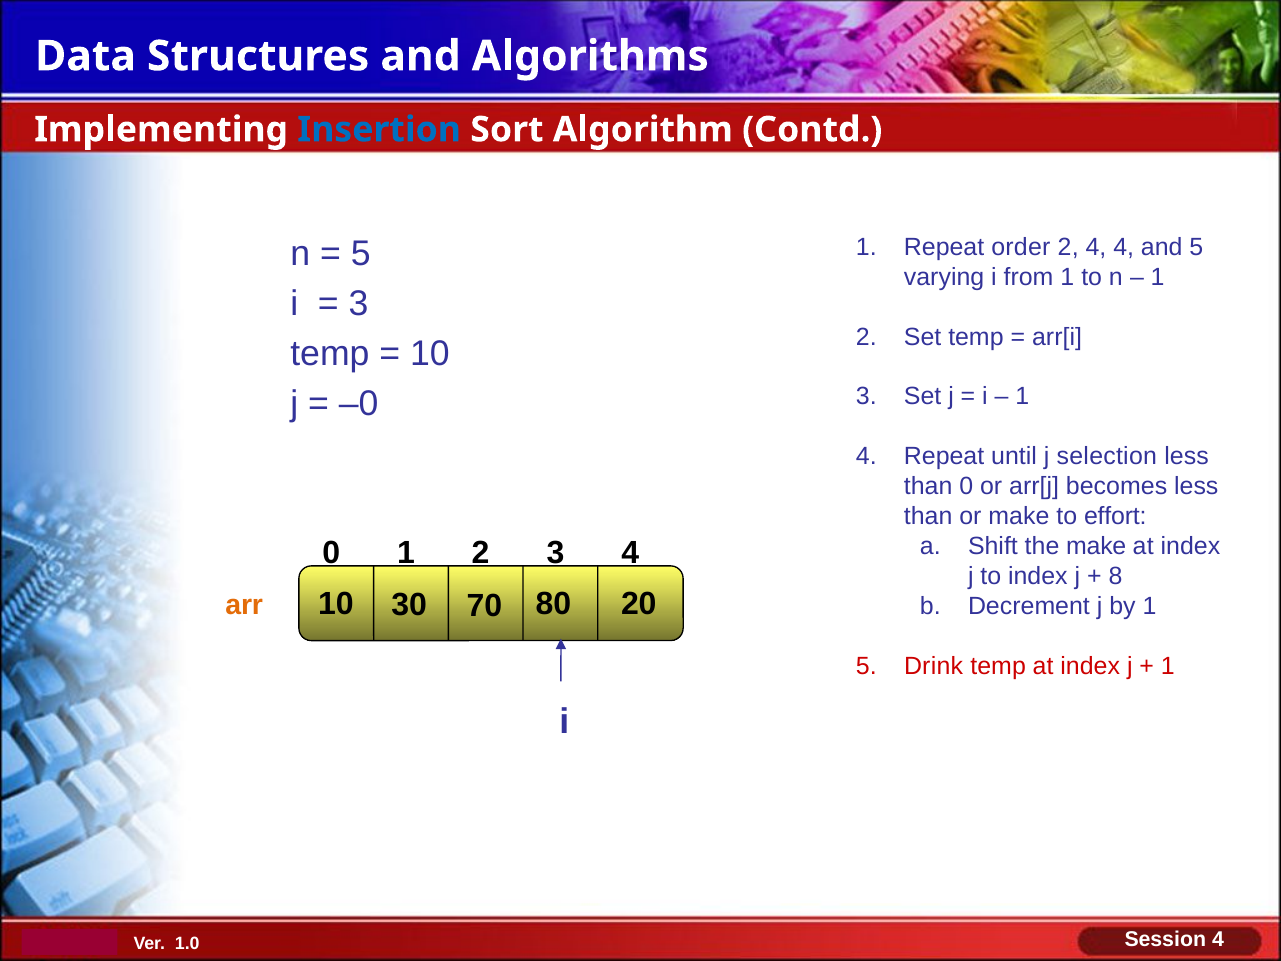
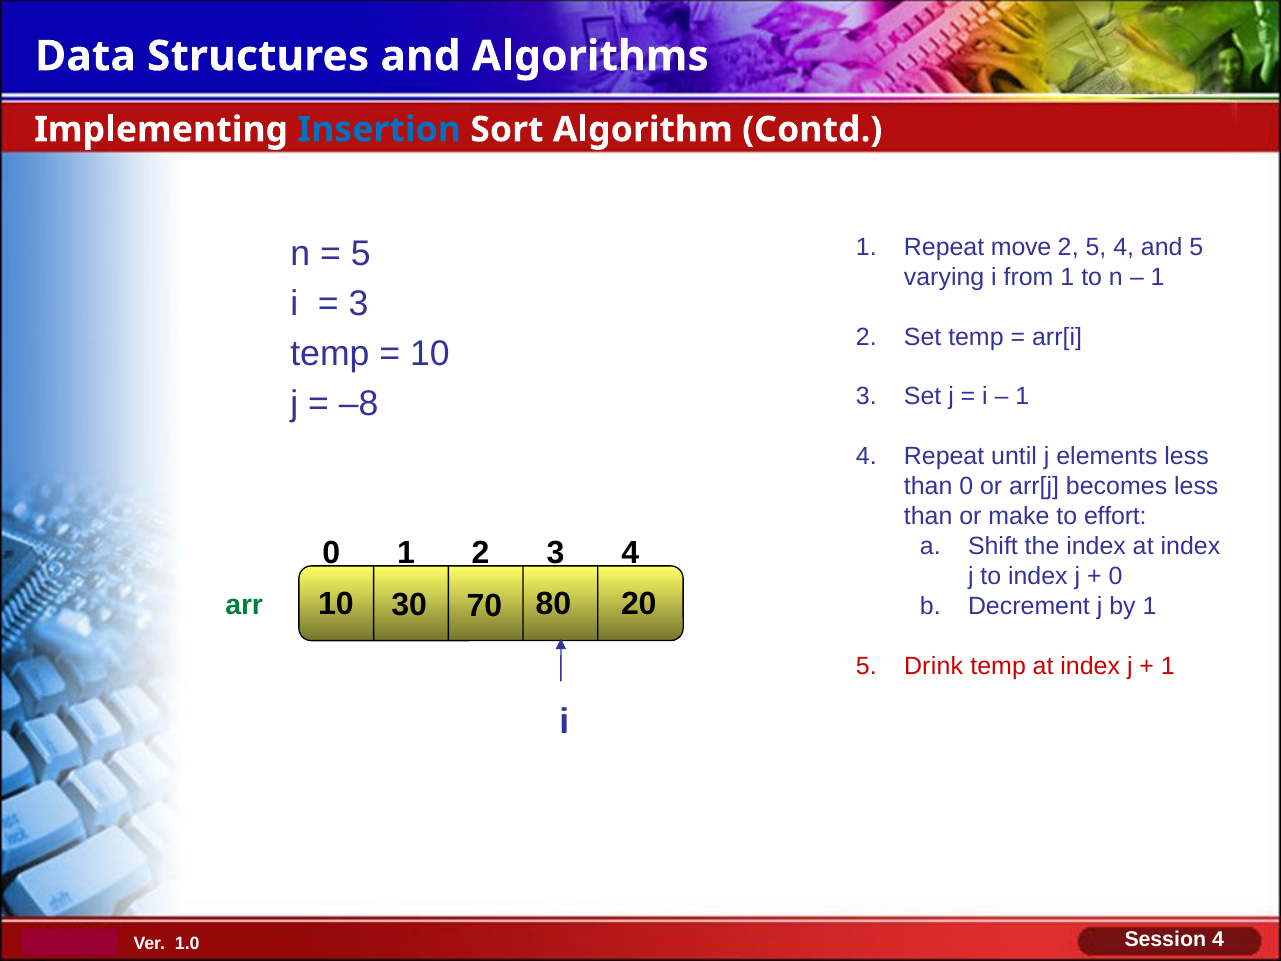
order: order -> move (1021, 247)
2 4: 4 -> 5 (1096, 247)
–0: –0 -> –8 (359, 404)
selection: selection -> elements (1107, 456)
the make: make -> index (1096, 546)
8: 8 -> 0 (1116, 576)
arr colour: orange -> green (244, 605)
